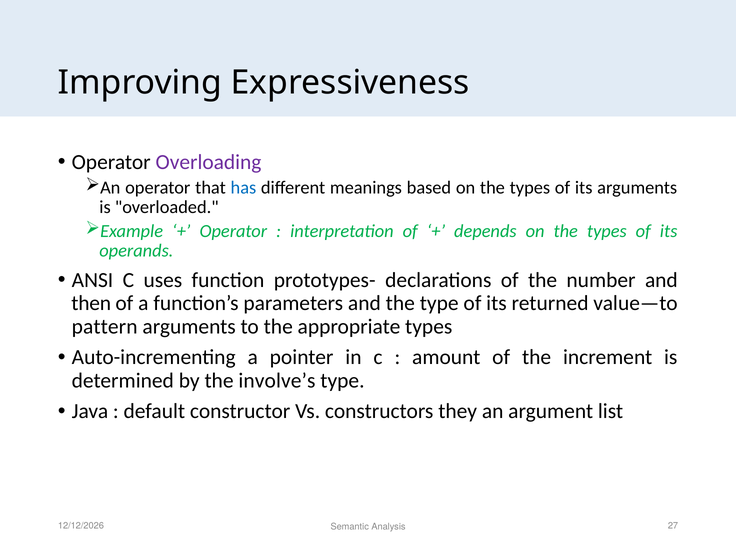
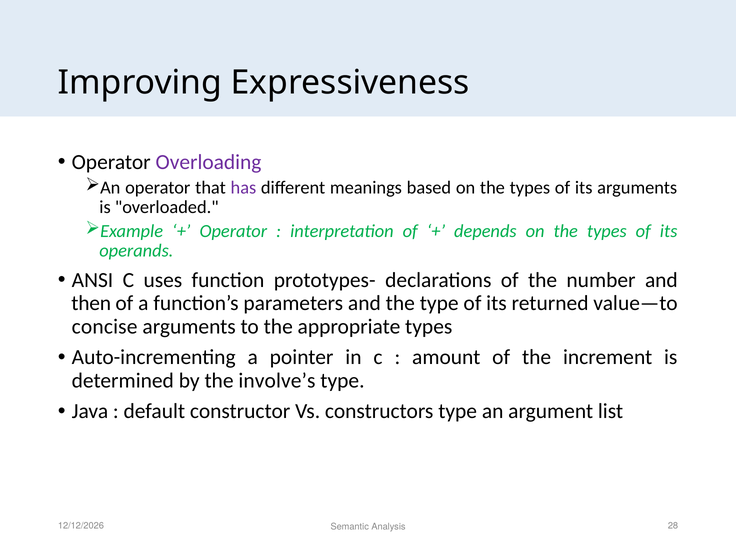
has colour: blue -> purple (243, 187)
pattern: pattern -> concise (105, 326)
constructors they: they -> type (458, 411)
27: 27 -> 28 (673, 526)
